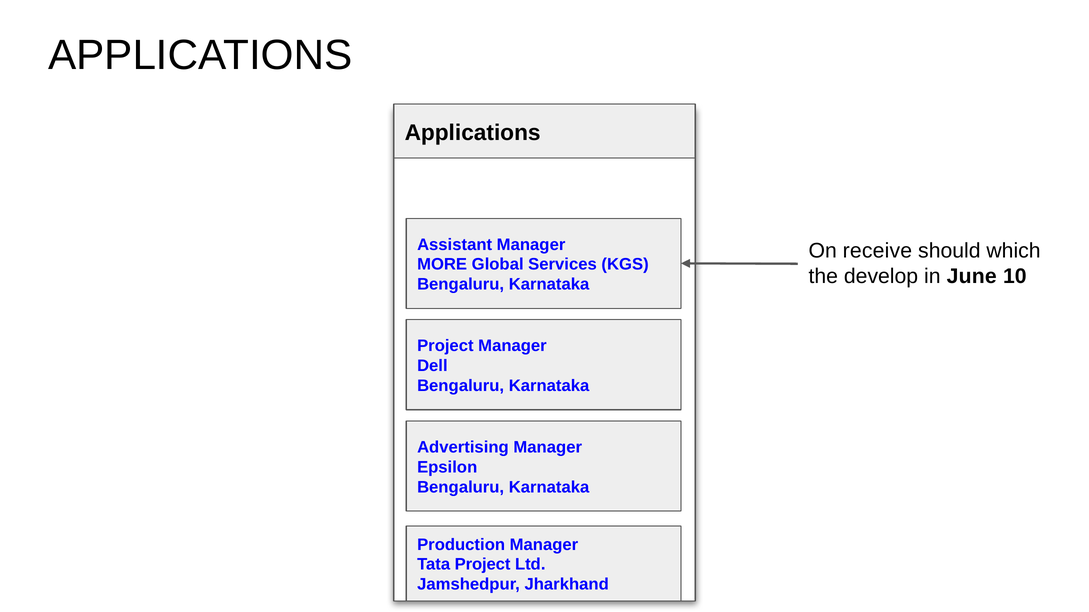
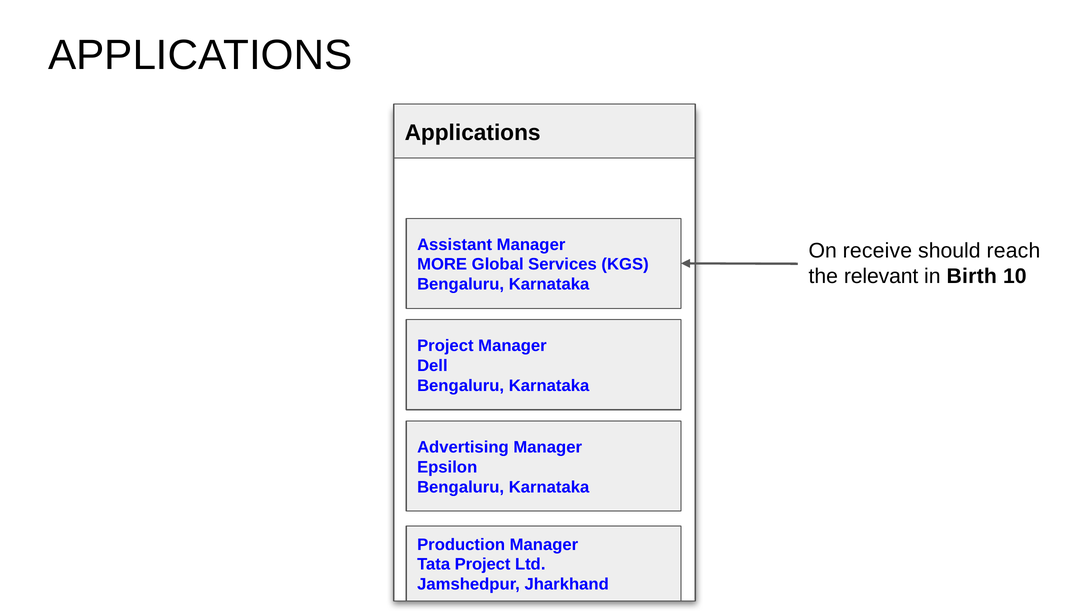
which: which -> reach (1013, 251)
develop: develop -> relevant (881, 277)
June: June -> Birth (972, 277)
